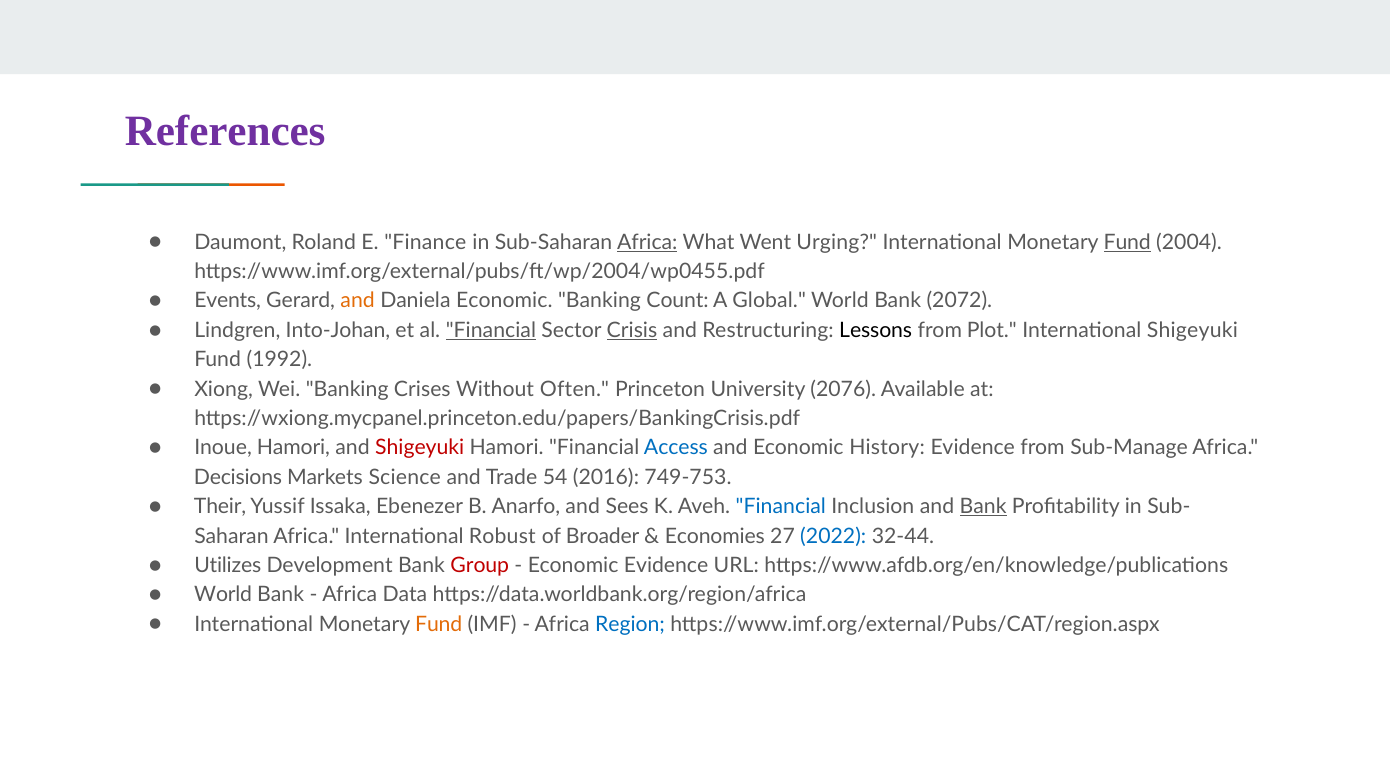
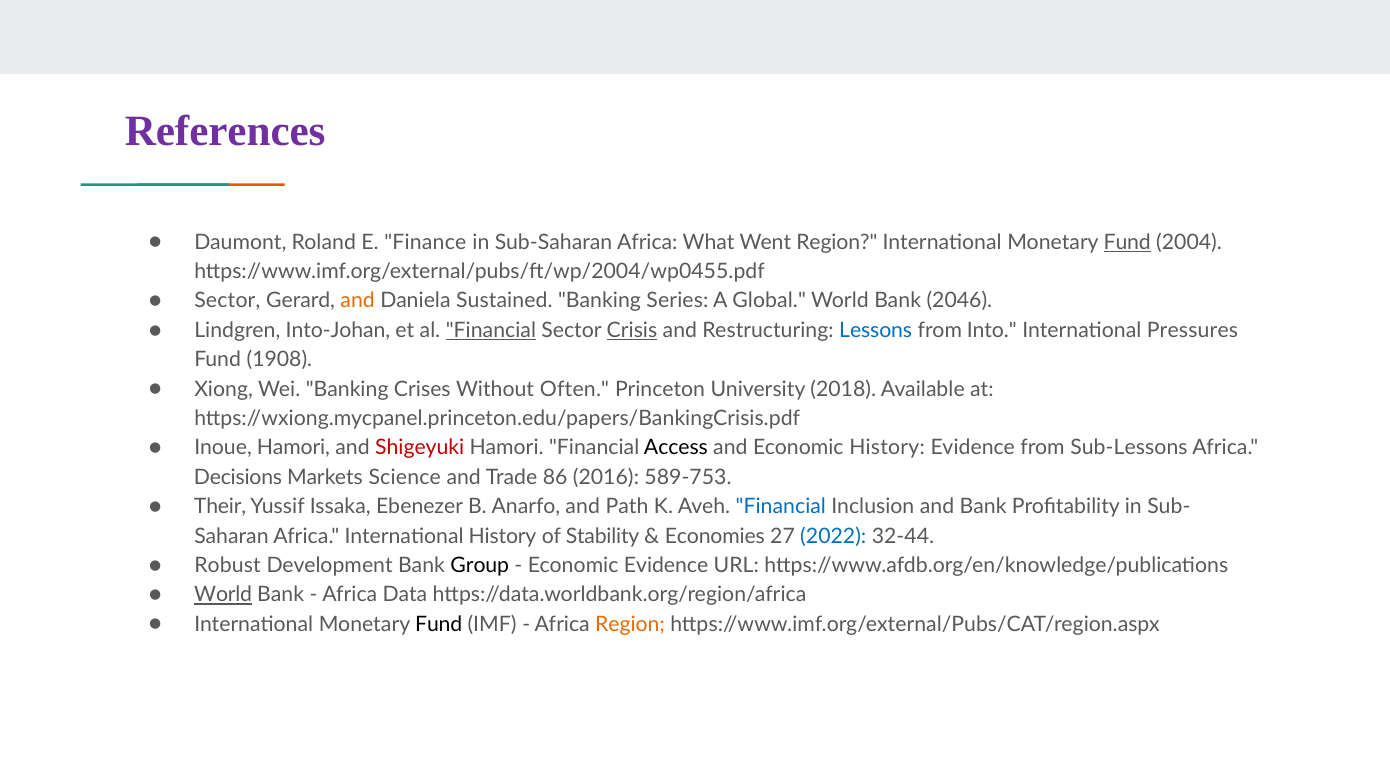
Africa underline: present -> none (647, 242)
Went Urging: Urging -> Region (837, 242)
Events: Events -> Sector (227, 301)
Daniela Economic: Economic -> Sustained (504, 301)
Count: Count -> Series (677, 301)
2072: 2072 -> 2046 (959, 301)
Lessons colour: black -> blue (876, 330)
Plot: Plot -> Into (992, 330)
International Shigeyuki: Shigeyuki -> Pressures (1192, 330)
1992: 1992 -> 1908 (279, 360)
2076: 2076 -> 2018 (843, 389)
Access colour: blue -> black (676, 448)
Sub-Manage: Sub-Manage -> Sub-Lessons (1129, 448)
54: 54 -> 86 (555, 477)
749-753: 749-753 -> 589-753 (688, 477)
Sees: Sees -> Path (627, 507)
Bank underline: present -> none (983, 507)
International Robust: Robust -> History (502, 536)
Broader: Broader -> Stability (603, 536)
Utilizes: Utilizes -> Robust (228, 565)
Group colour: red -> black (480, 565)
World underline: none -> present (223, 595)
Fund colour: orange -> black (439, 624)
Region colour: blue -> orange (630, 624)
